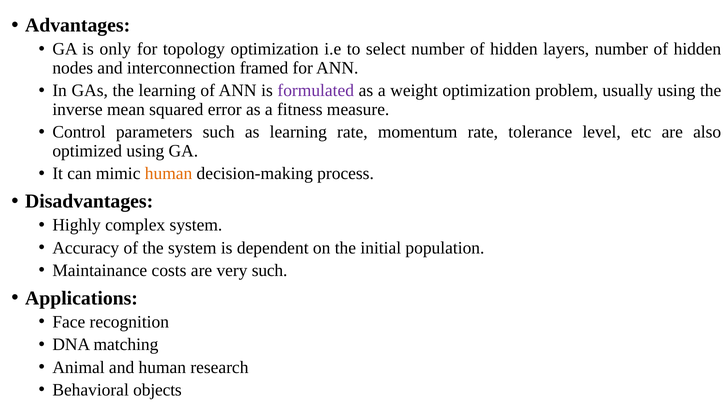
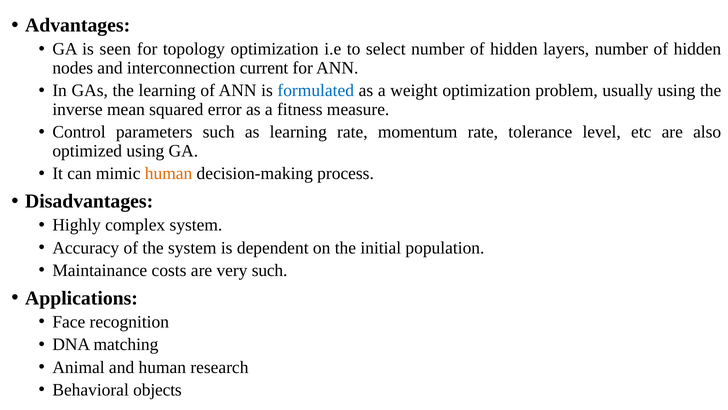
only: only -> seen (115, 49)
framed: framed -> current (264, 68)
formulated colour: purple -> blue (316, 91)
